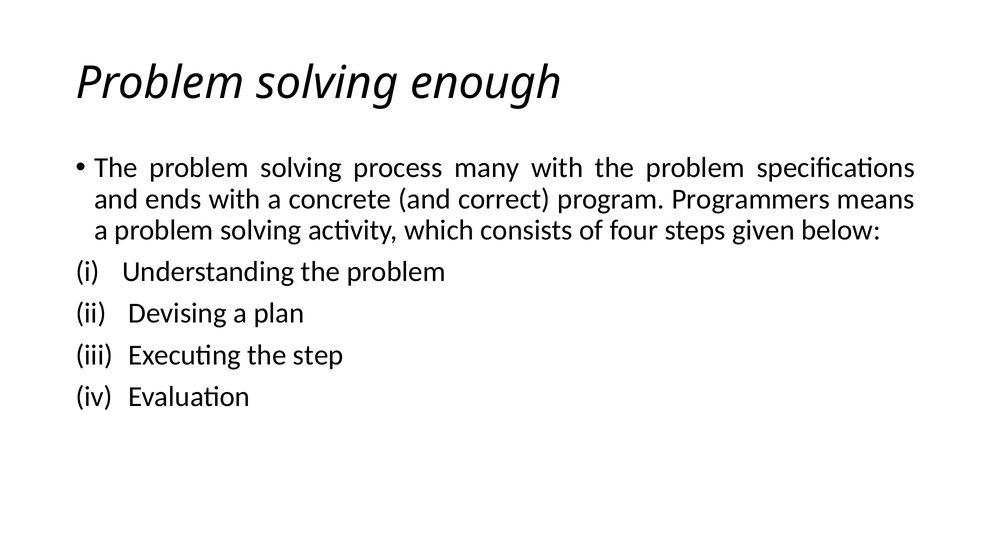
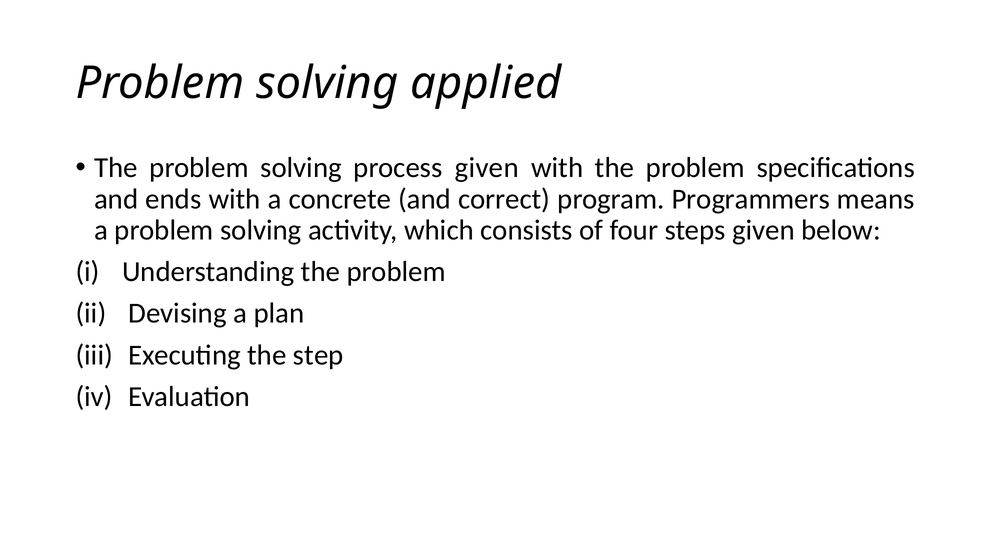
enough: enough -> applied (486, 83)
process many: many -> given (487, 168)
